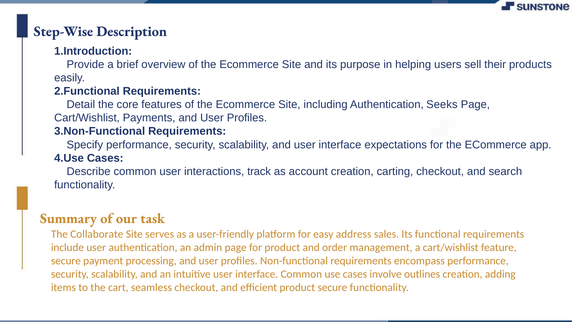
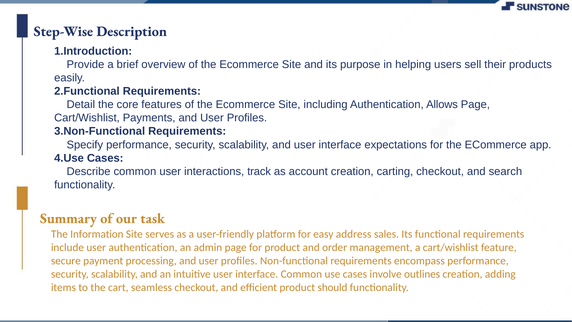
Seeks: Seeks -> Allows (442, 104)
Collaborate: Collaborate -> Information (97, 234)
product secure: secure -> should (332, 287)
